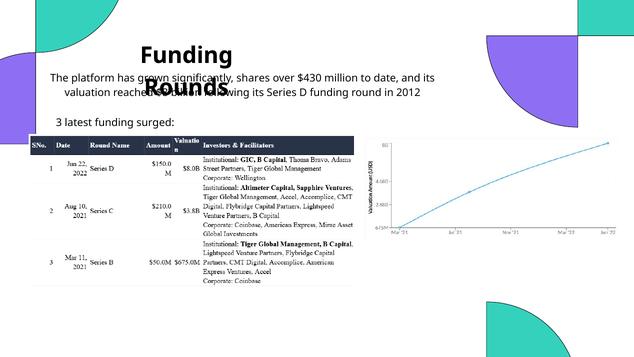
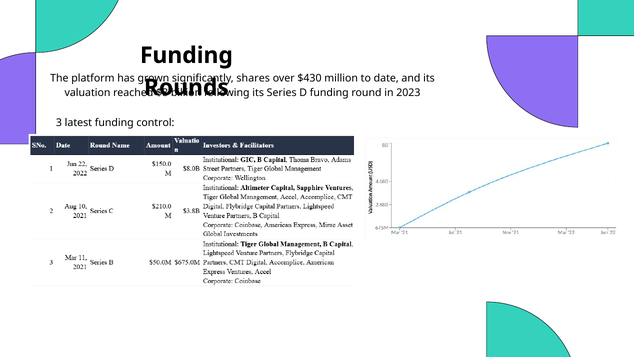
2012: 2012 -> 2023 (408, 93)
surged: surged -> control (155, 122)
